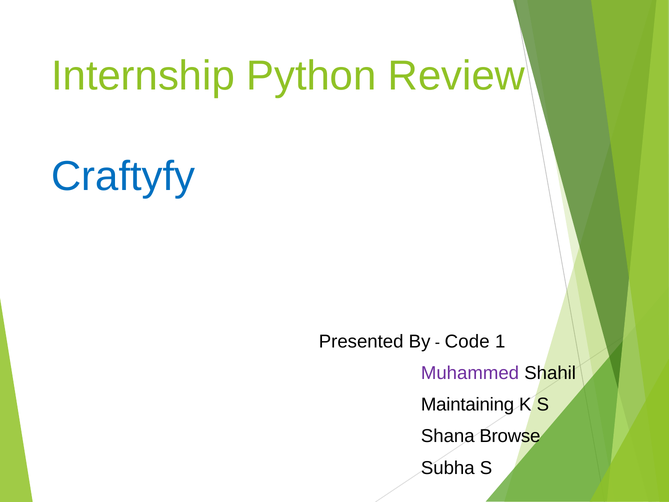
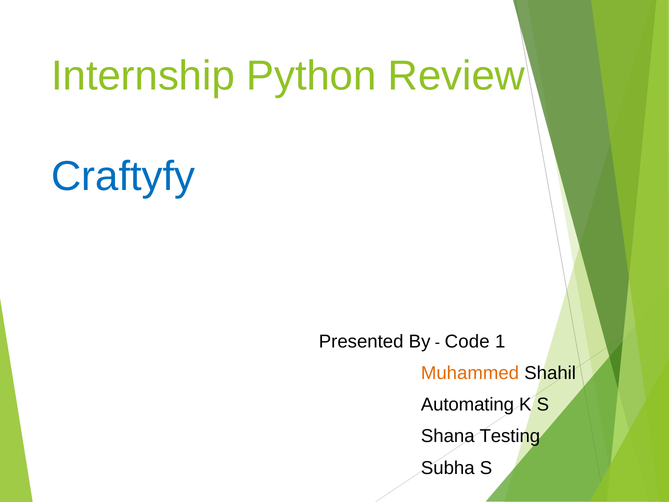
Muhammed colour: purple -> orange (470, 373)
Maintaining: Maintaining -> Automating (467, 405)
Browse: Browse -> Testing (510, 436)
